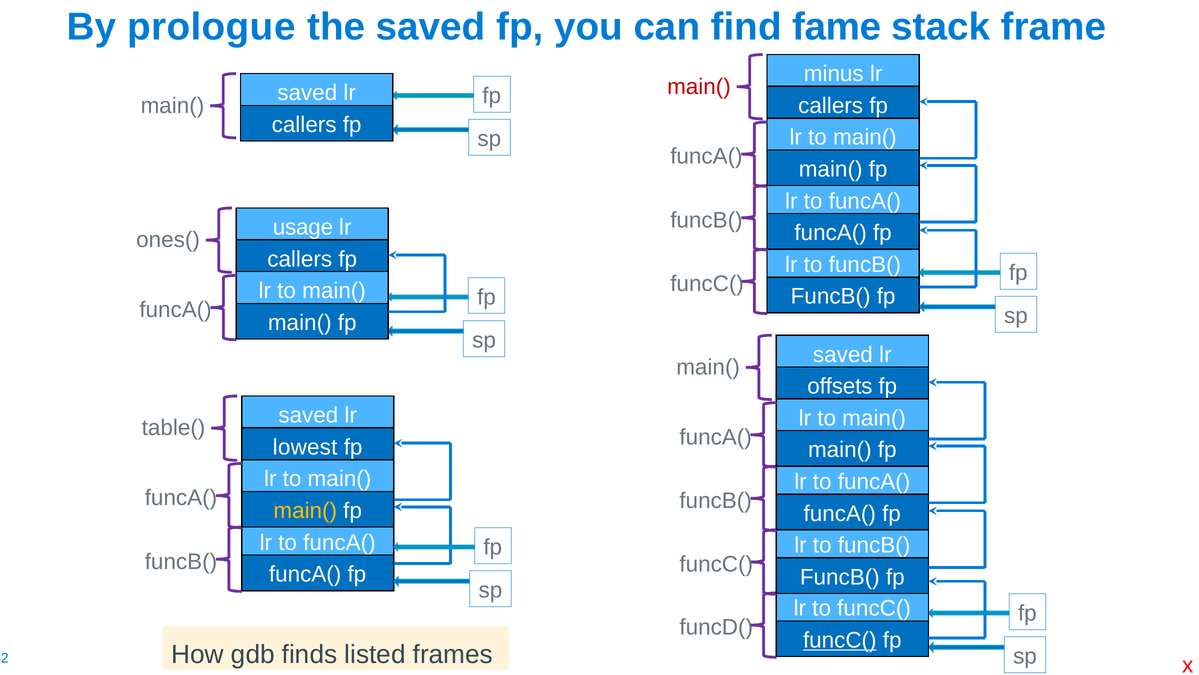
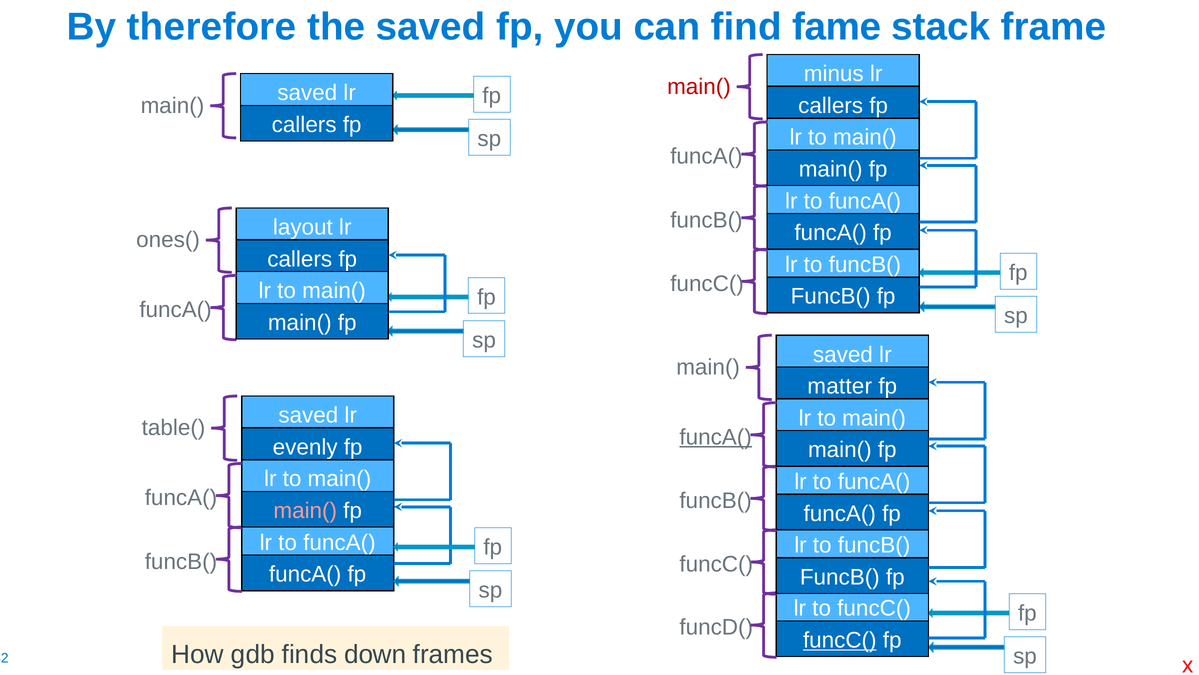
prologue: prologue -> therefore (212, 27)
usage: usage -> layout (303, 227)
offsets: offsets -> matter (840, 386)
funcA( underline: none -> present (716, 437)
lowest: lowest -> evenly (305, 447)
main( colour: yellow -> pink (305, 510)
listed: listed -> down (375, 654)
